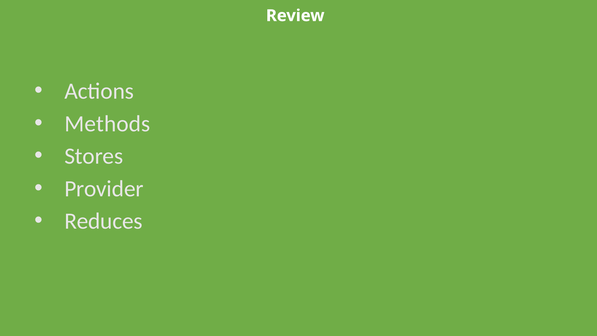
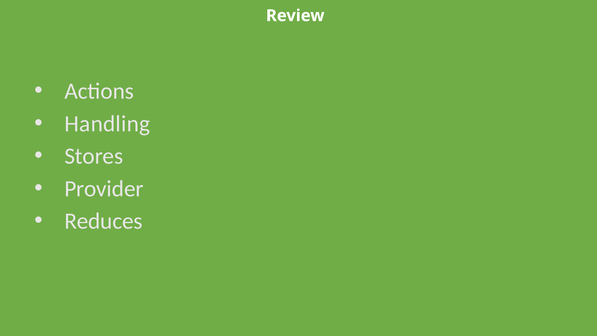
Methods: Methods -> Handling (107, 124)
